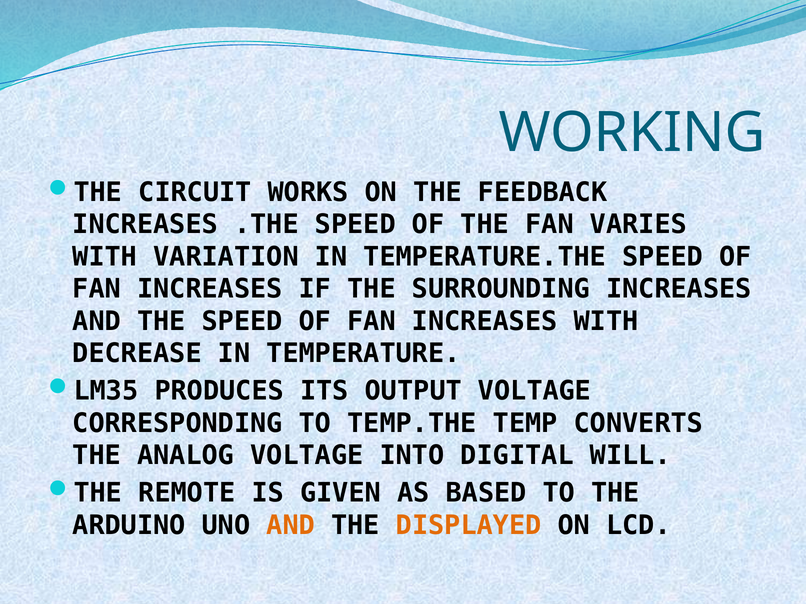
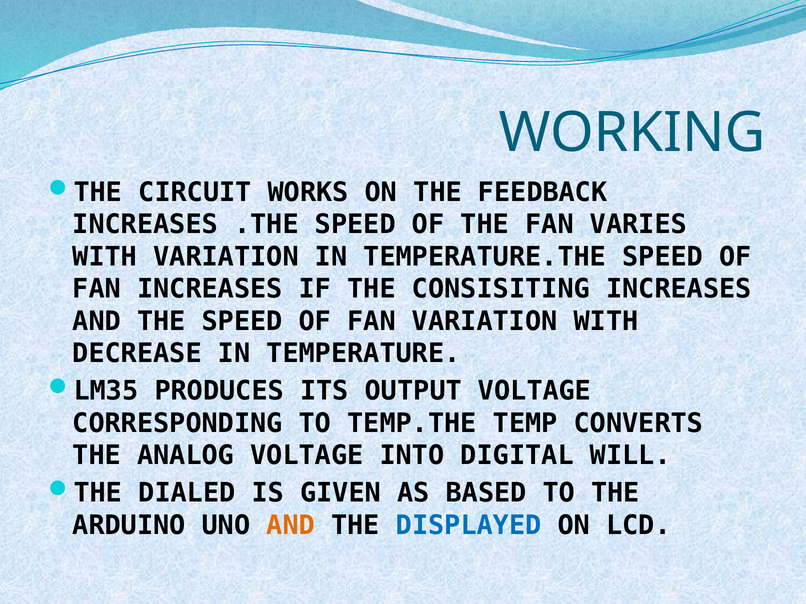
SURROUNDING: SURROUNDING -> CONSISITING (501, 289)
INCREASES: INCREASES -> VARIATION (485, 322)
REMOTE: REMOTE -> DIALED (187, 493)
DISPLAYED colour: orange -> blue (469, 526)
